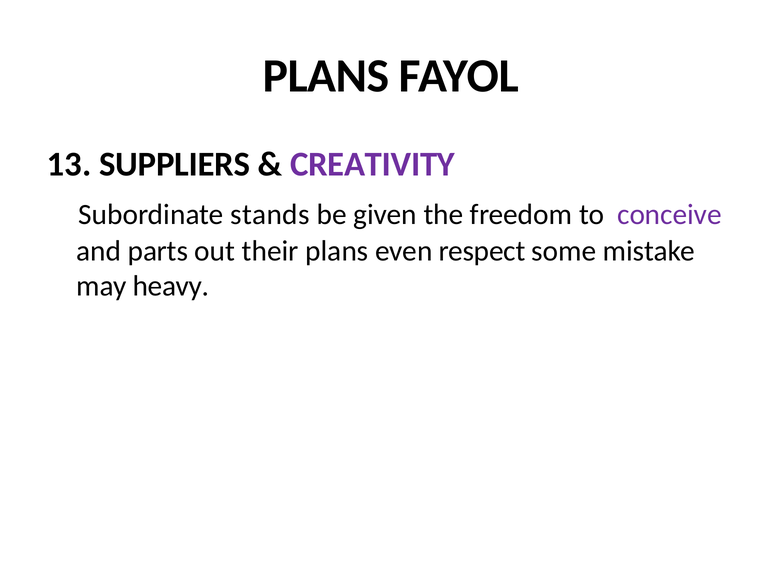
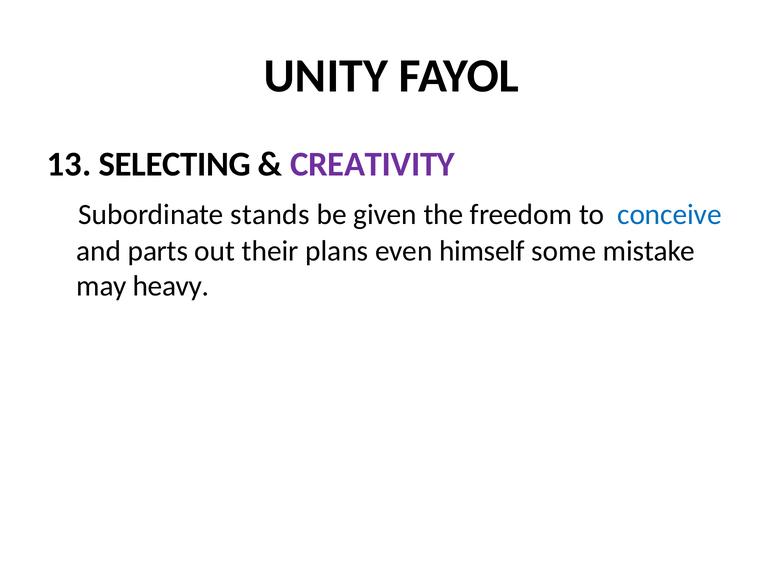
PLANS: PLANS -> UNITY (326, 76)
SUPPLIERS: SUPPLIERS -> SELECTING (175, 164)
conceive colour: purple -> blue (669, 215)
respect: respect -> himself (482, 251)
